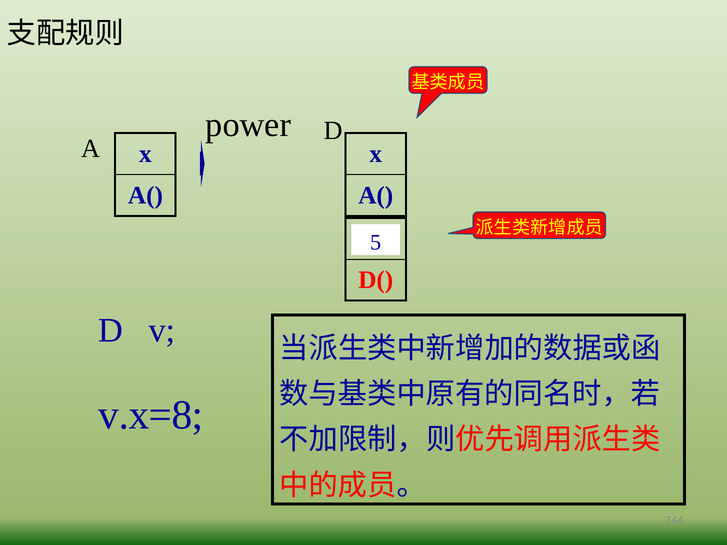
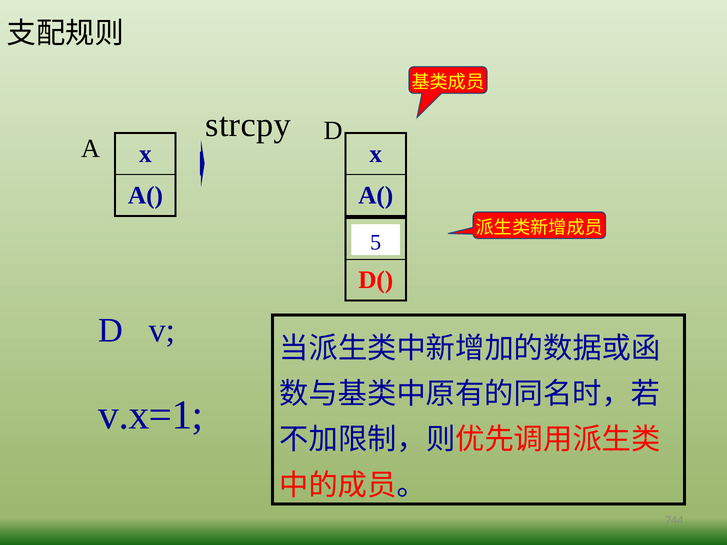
power: power -> strcpy (248, 125)
v.x=8: v.x=8 -> v.x=1 (151, 415)
